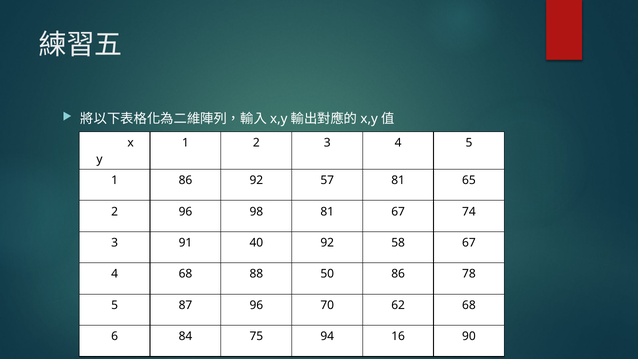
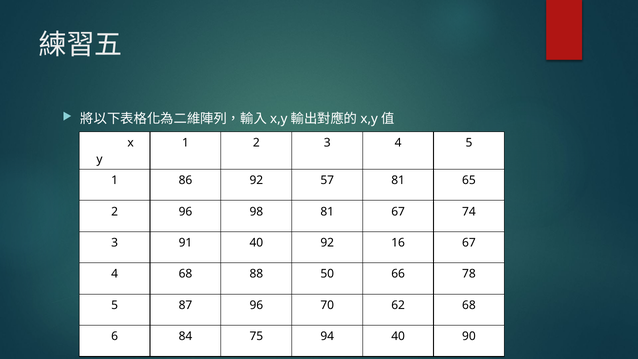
58: 58 -> 16 (398, 243)
50 86: 86 -> 66 (398, 274)
94 16: 16 -> 40 (398, 336)
